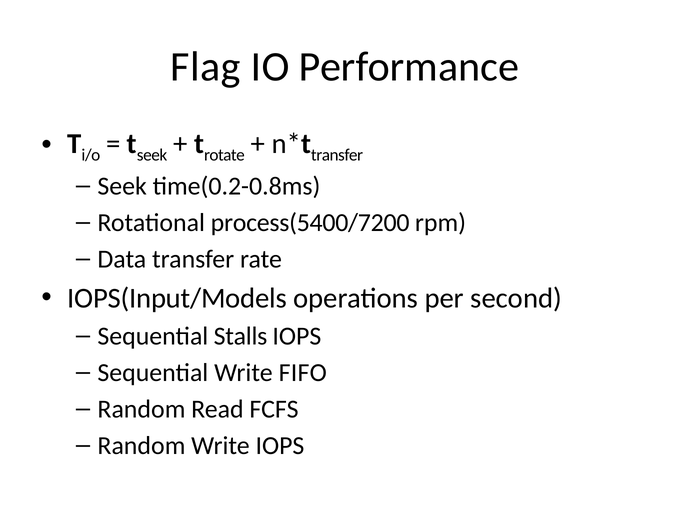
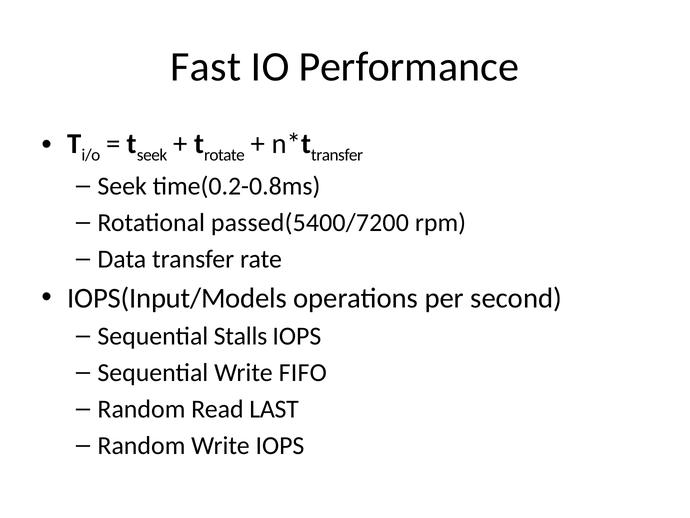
Flag: Flag -> Fast (206, 67)
process(5400/7200: process(5400/7200 -> passed(5400/7200 (310, 222)
FCFS: FCFS -> LAST (274, 409)
